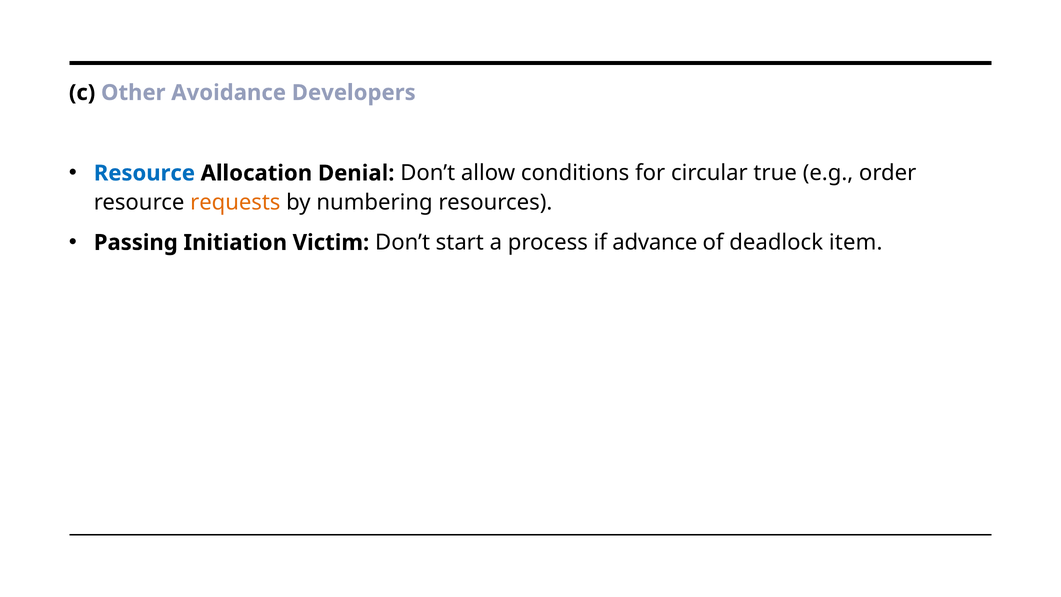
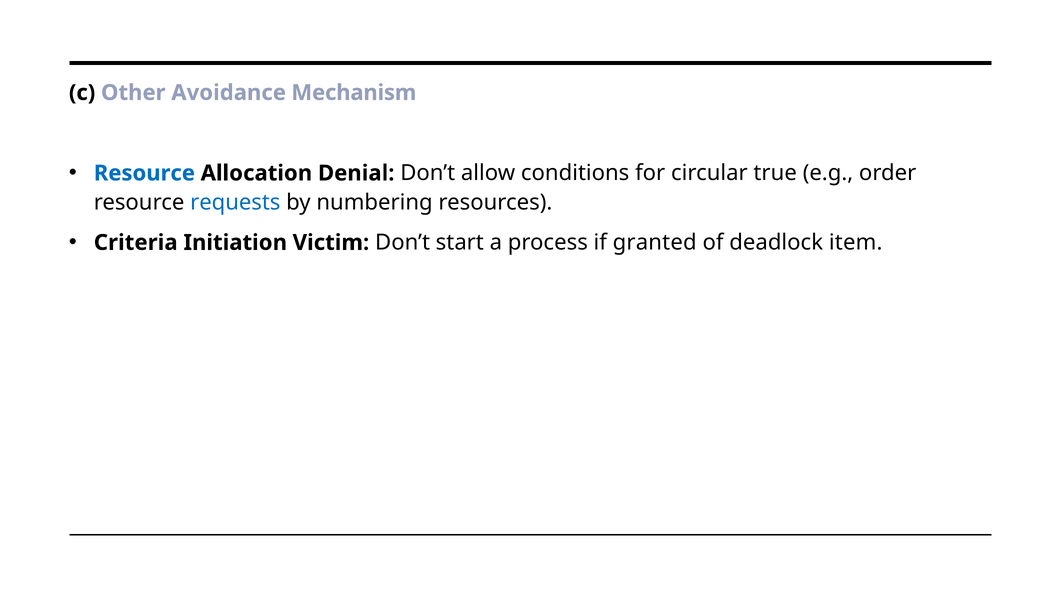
Developers: Developers -> Mechanism (354, 93)
requests colour: orange -> blue (235, 202)
Passing: Passing -> Criteria (136, 243)
advance: advance -> granted (655, 243)
